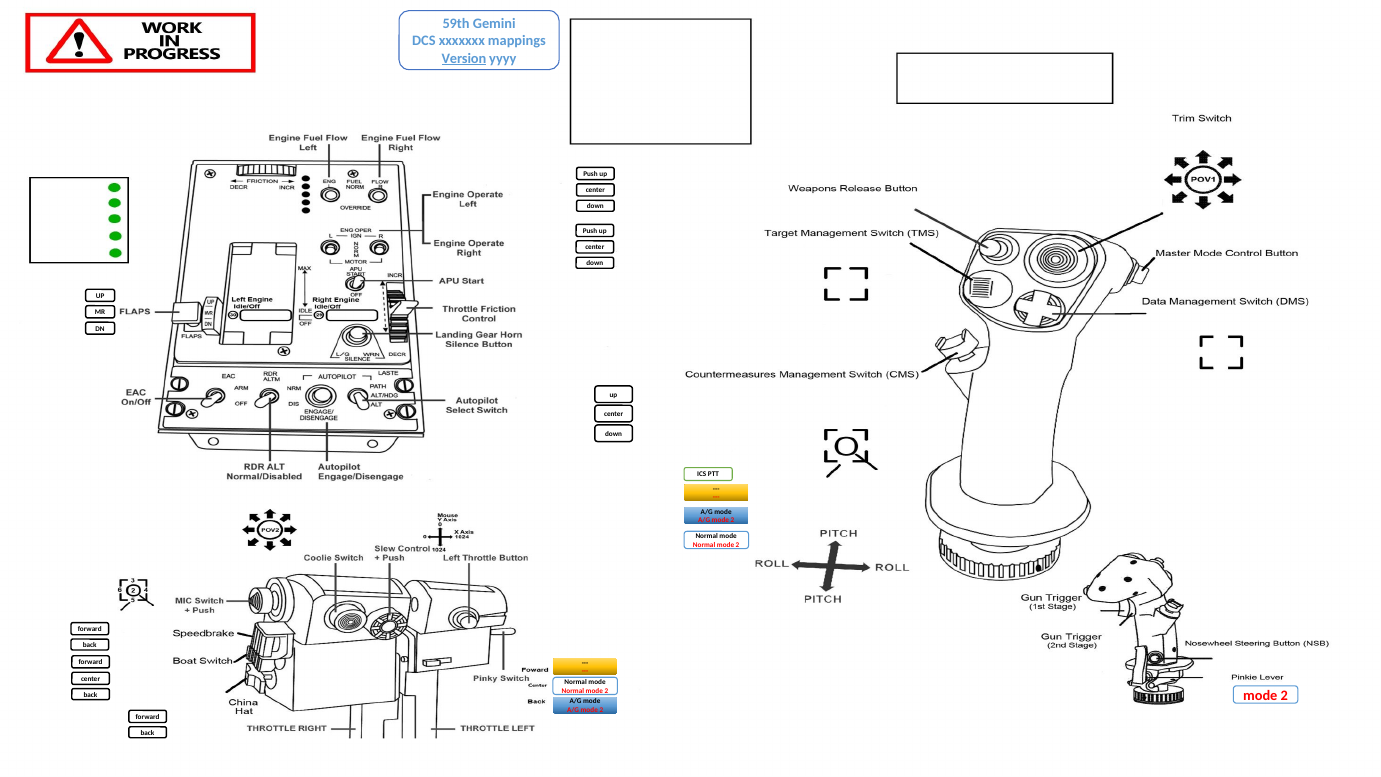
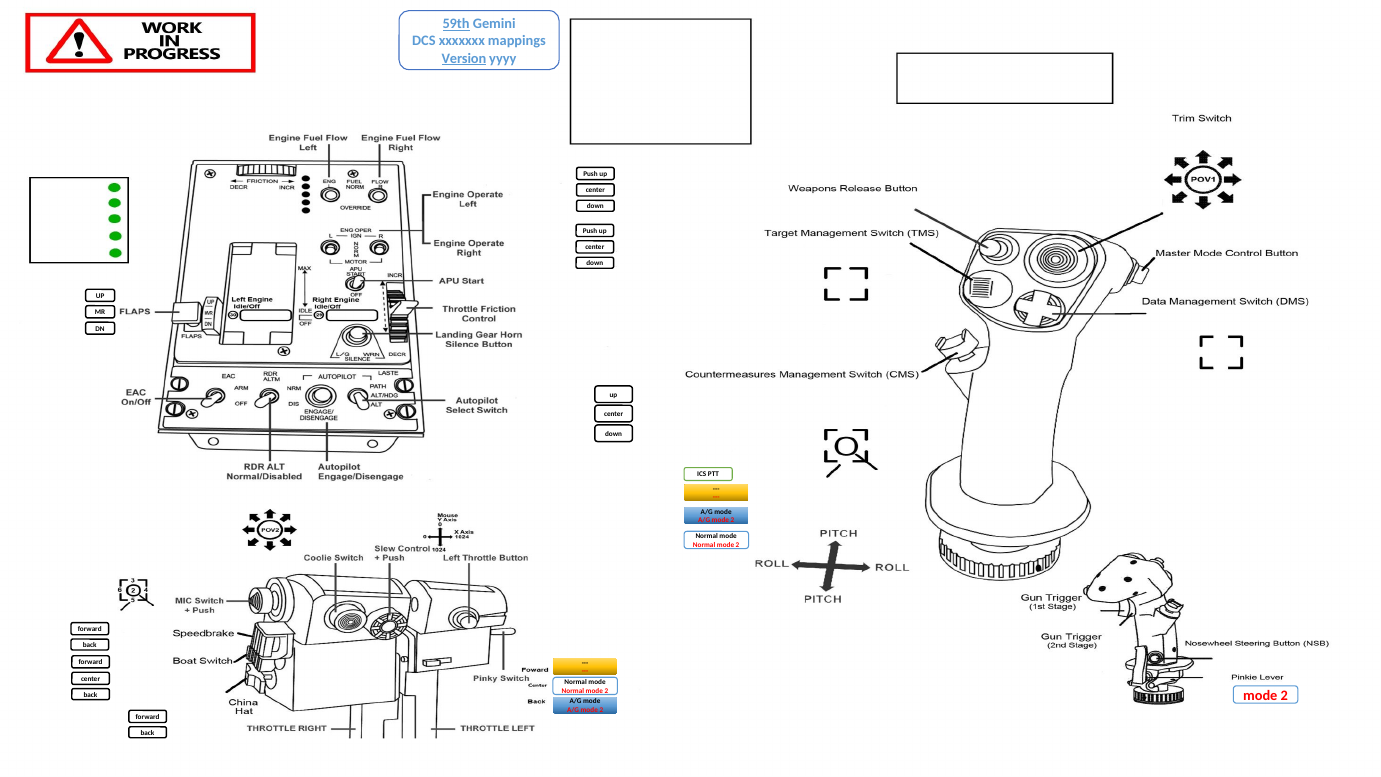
59th underline: none -> present (456, 24)
